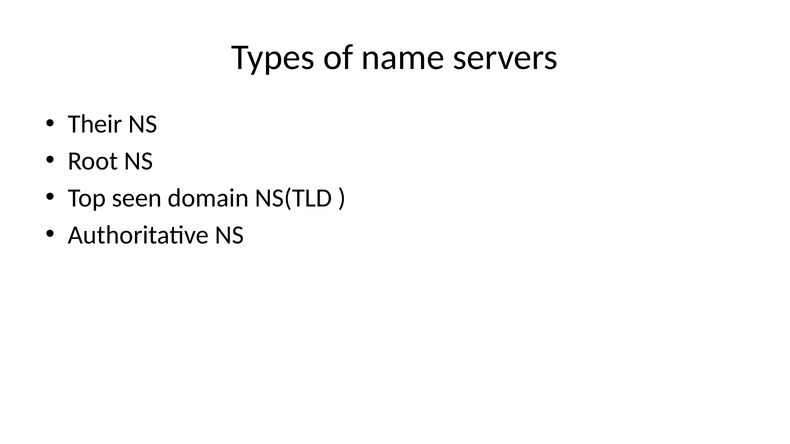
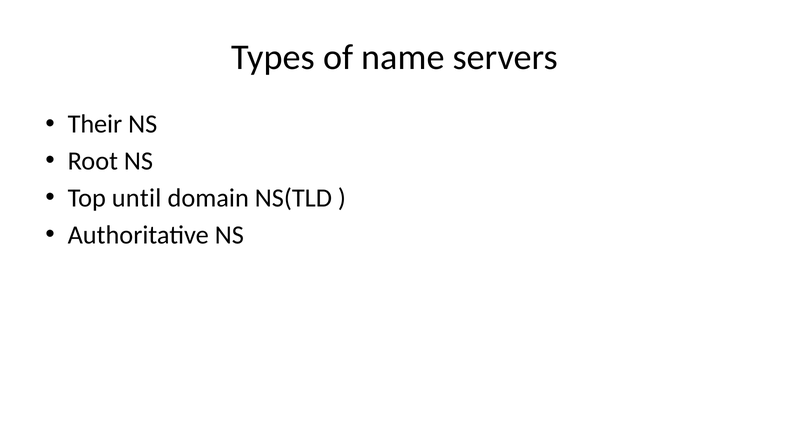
seen: seen -> until (137, 198)
